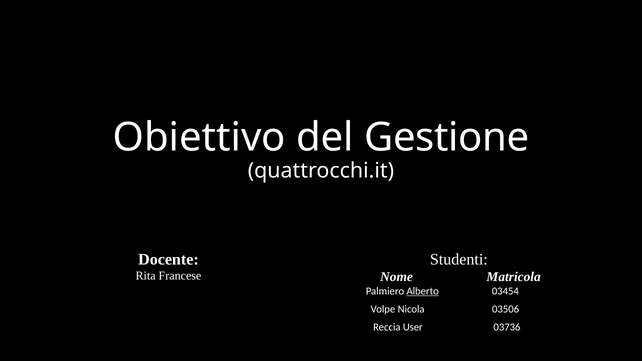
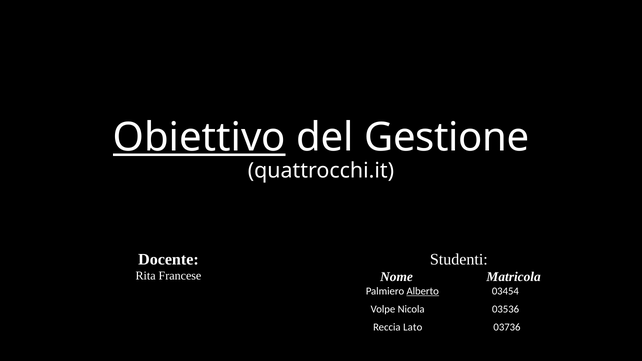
Obiettivo underline: none -> present (199, 137)
03506: 03506 -> 03536 (506, 309)
User: User -> Lato (413, 327)
